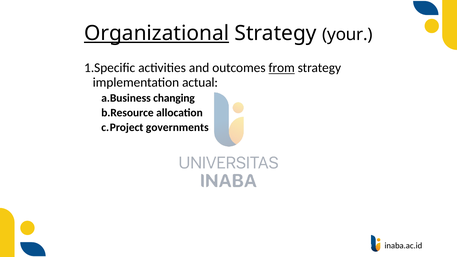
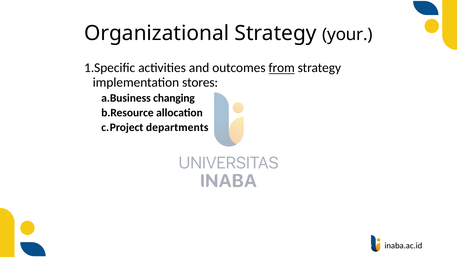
Organizational underline: present -> none (157, 33)
actual: actual -> stores (200, 82)
governments: governments -> departments (177, 127)
